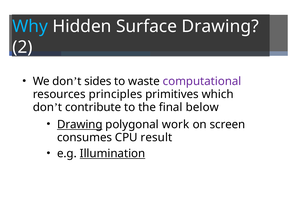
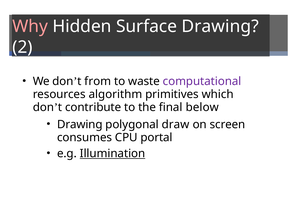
Why colour: light blue -> pink (30, 26)
sides: sides -> from (98, 81)
principles: principles -> algorithm (115, 94)
Drawing underline: present -> none (80, 124)
work: work -> draw (176, 124)
result: result -> portal (157, 137)
